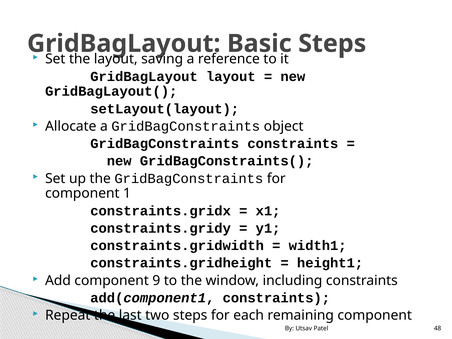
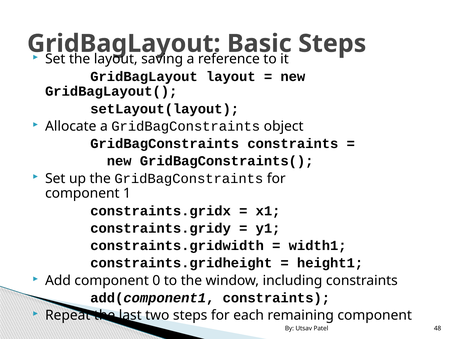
9: 9 -> 0 (156, 280)
